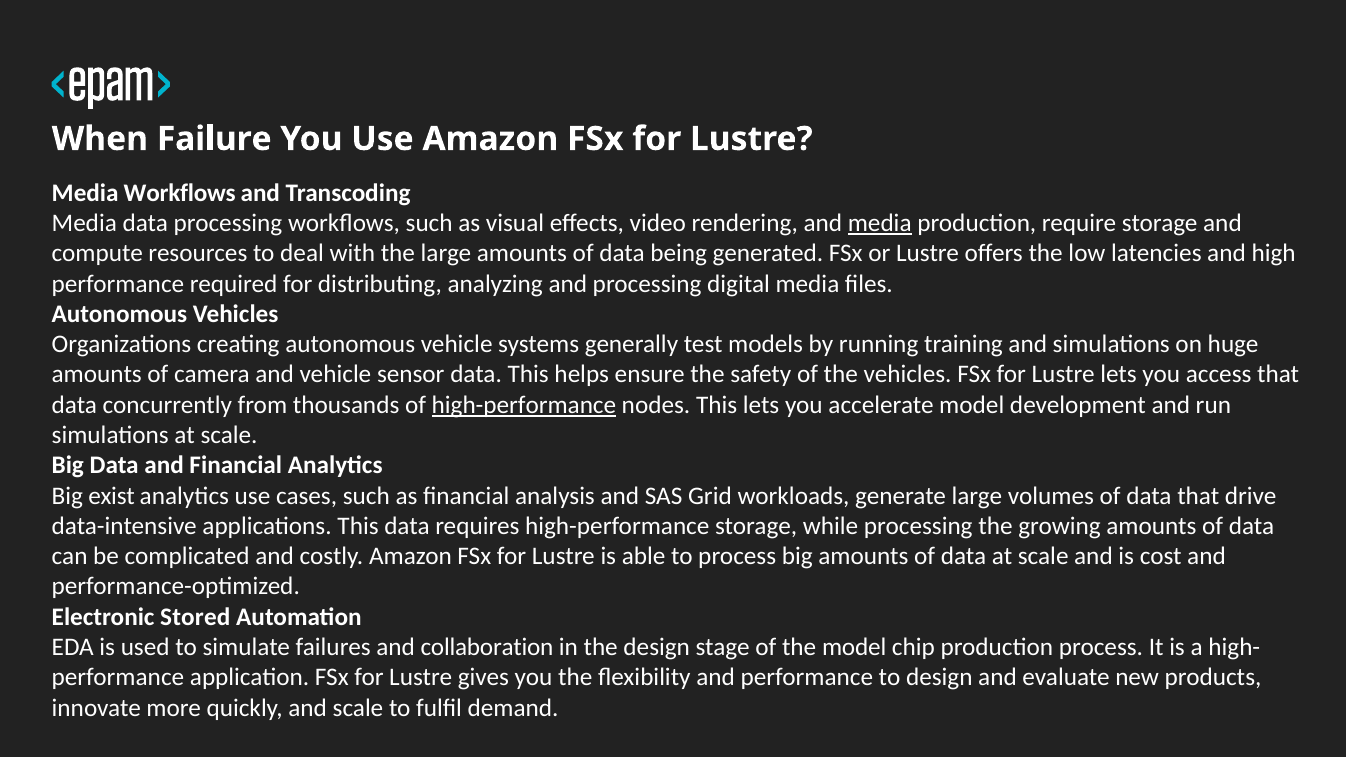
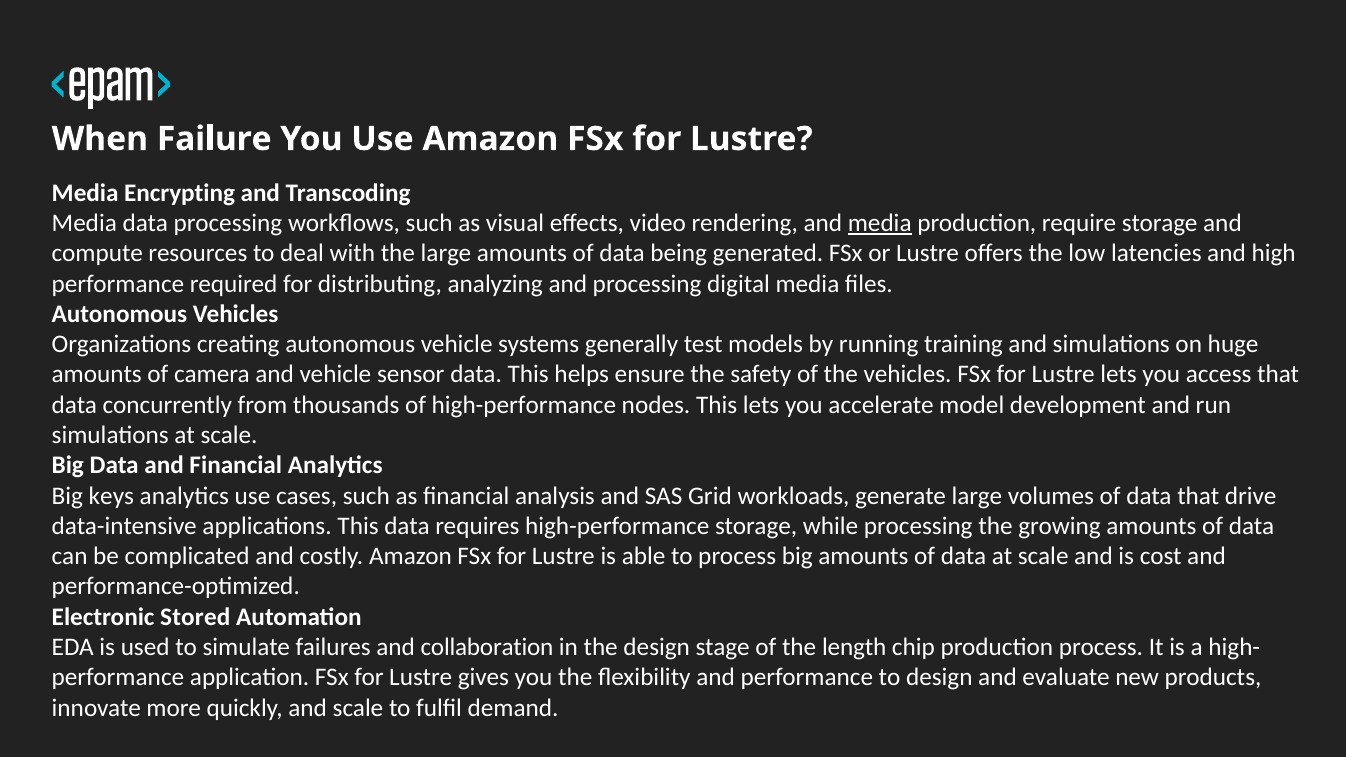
Media Workflows: Workflows -> Encrypting (180, 193)
high-performance underline: present -> none (524, 405)
exist: exist -> keys (111, 496)
the model: model -> length (854, 647)
